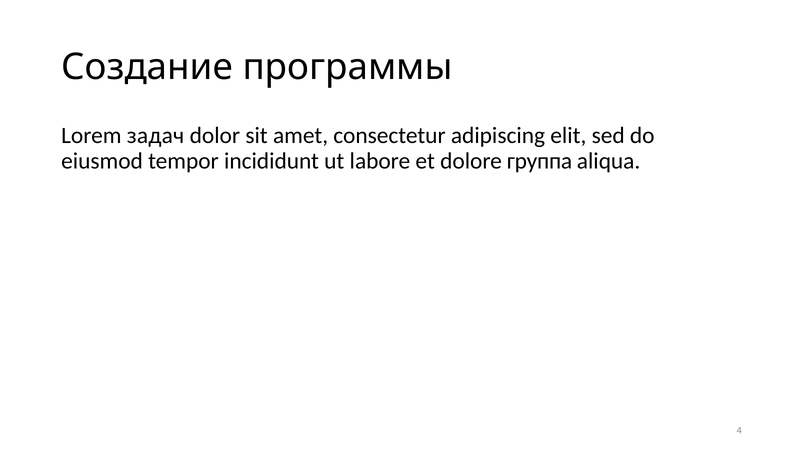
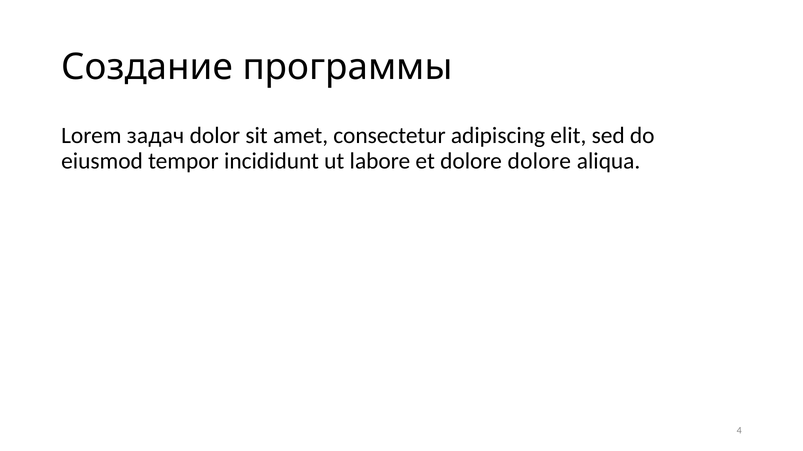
dolore группа: группа -> dolore (539, 161)
